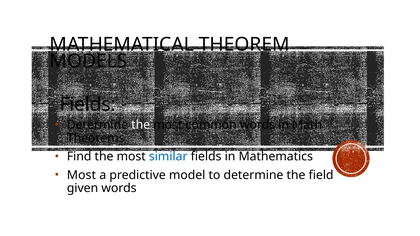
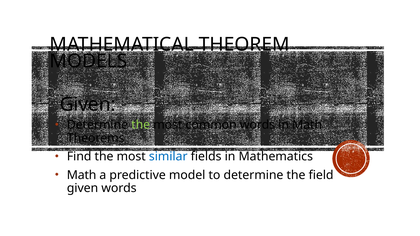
Fields: Fields -> Given (88, 105)
the colour: white -> light green (141, 125)
Most: Most -> Math (82, 175)
